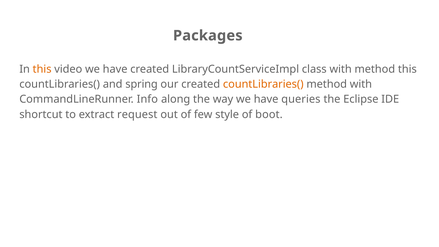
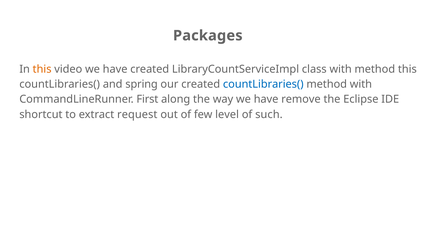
countLibraries( colour: orange -> blue (263, 84)
Info: Info -> First (147, 99)
queries: queries -> remove (301, 99)
style: style -> level (227, 114)
boot: boot -> such (269, 114)
